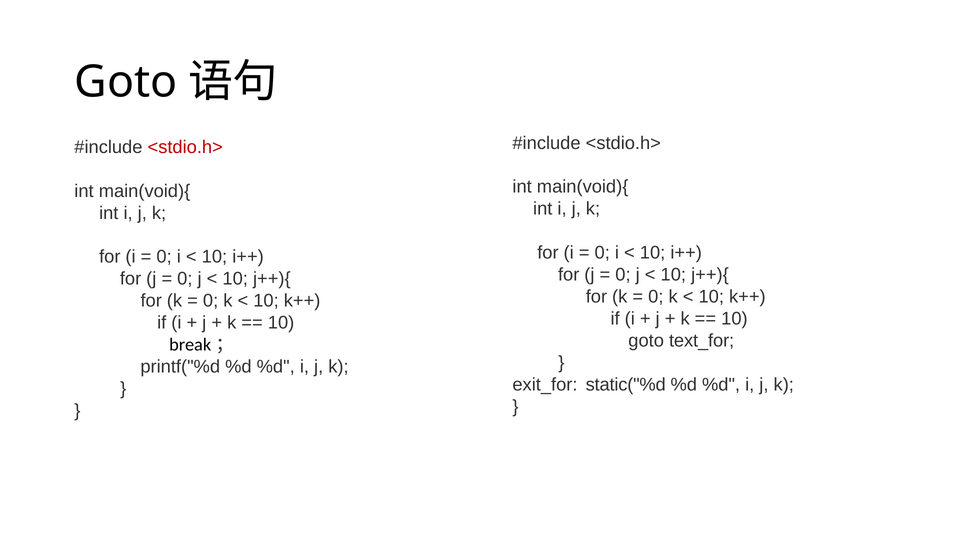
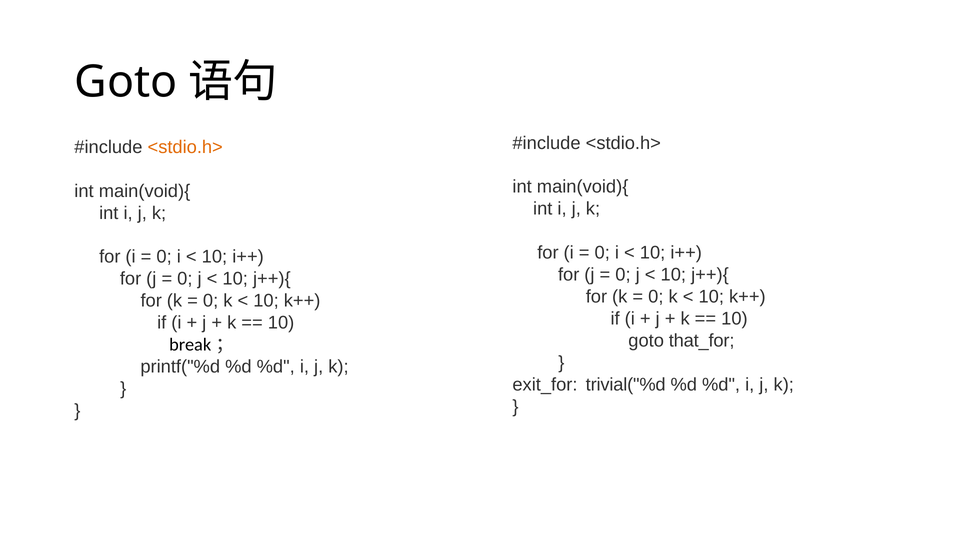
<stdio.h> colour: red -> orange (185, 147)
text_for: text_for -> that_for (702, 341)
static("%d: static("%d -> trivial("%d (626, 385)
